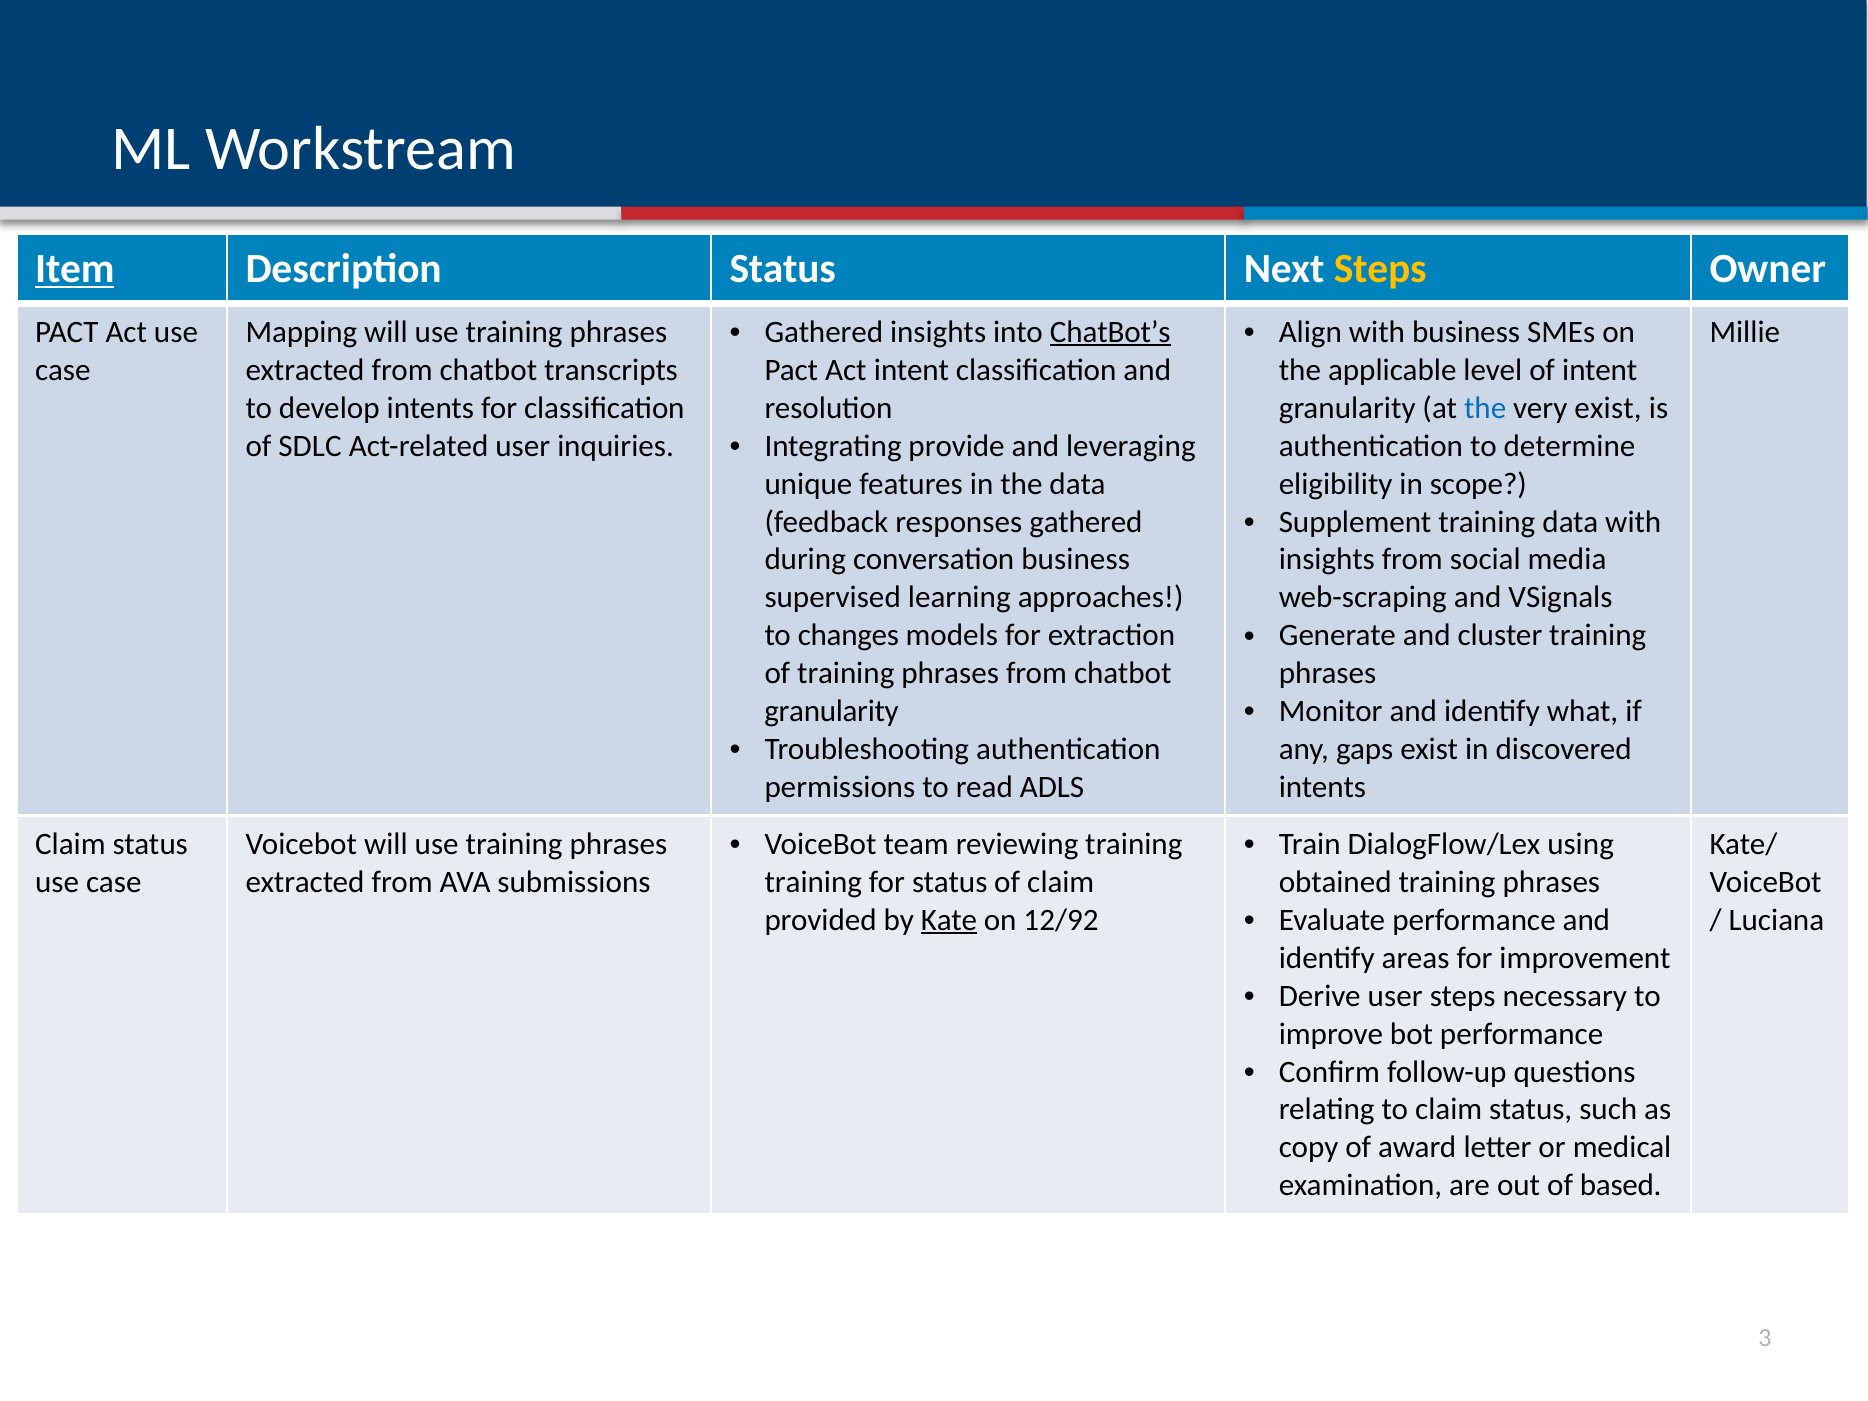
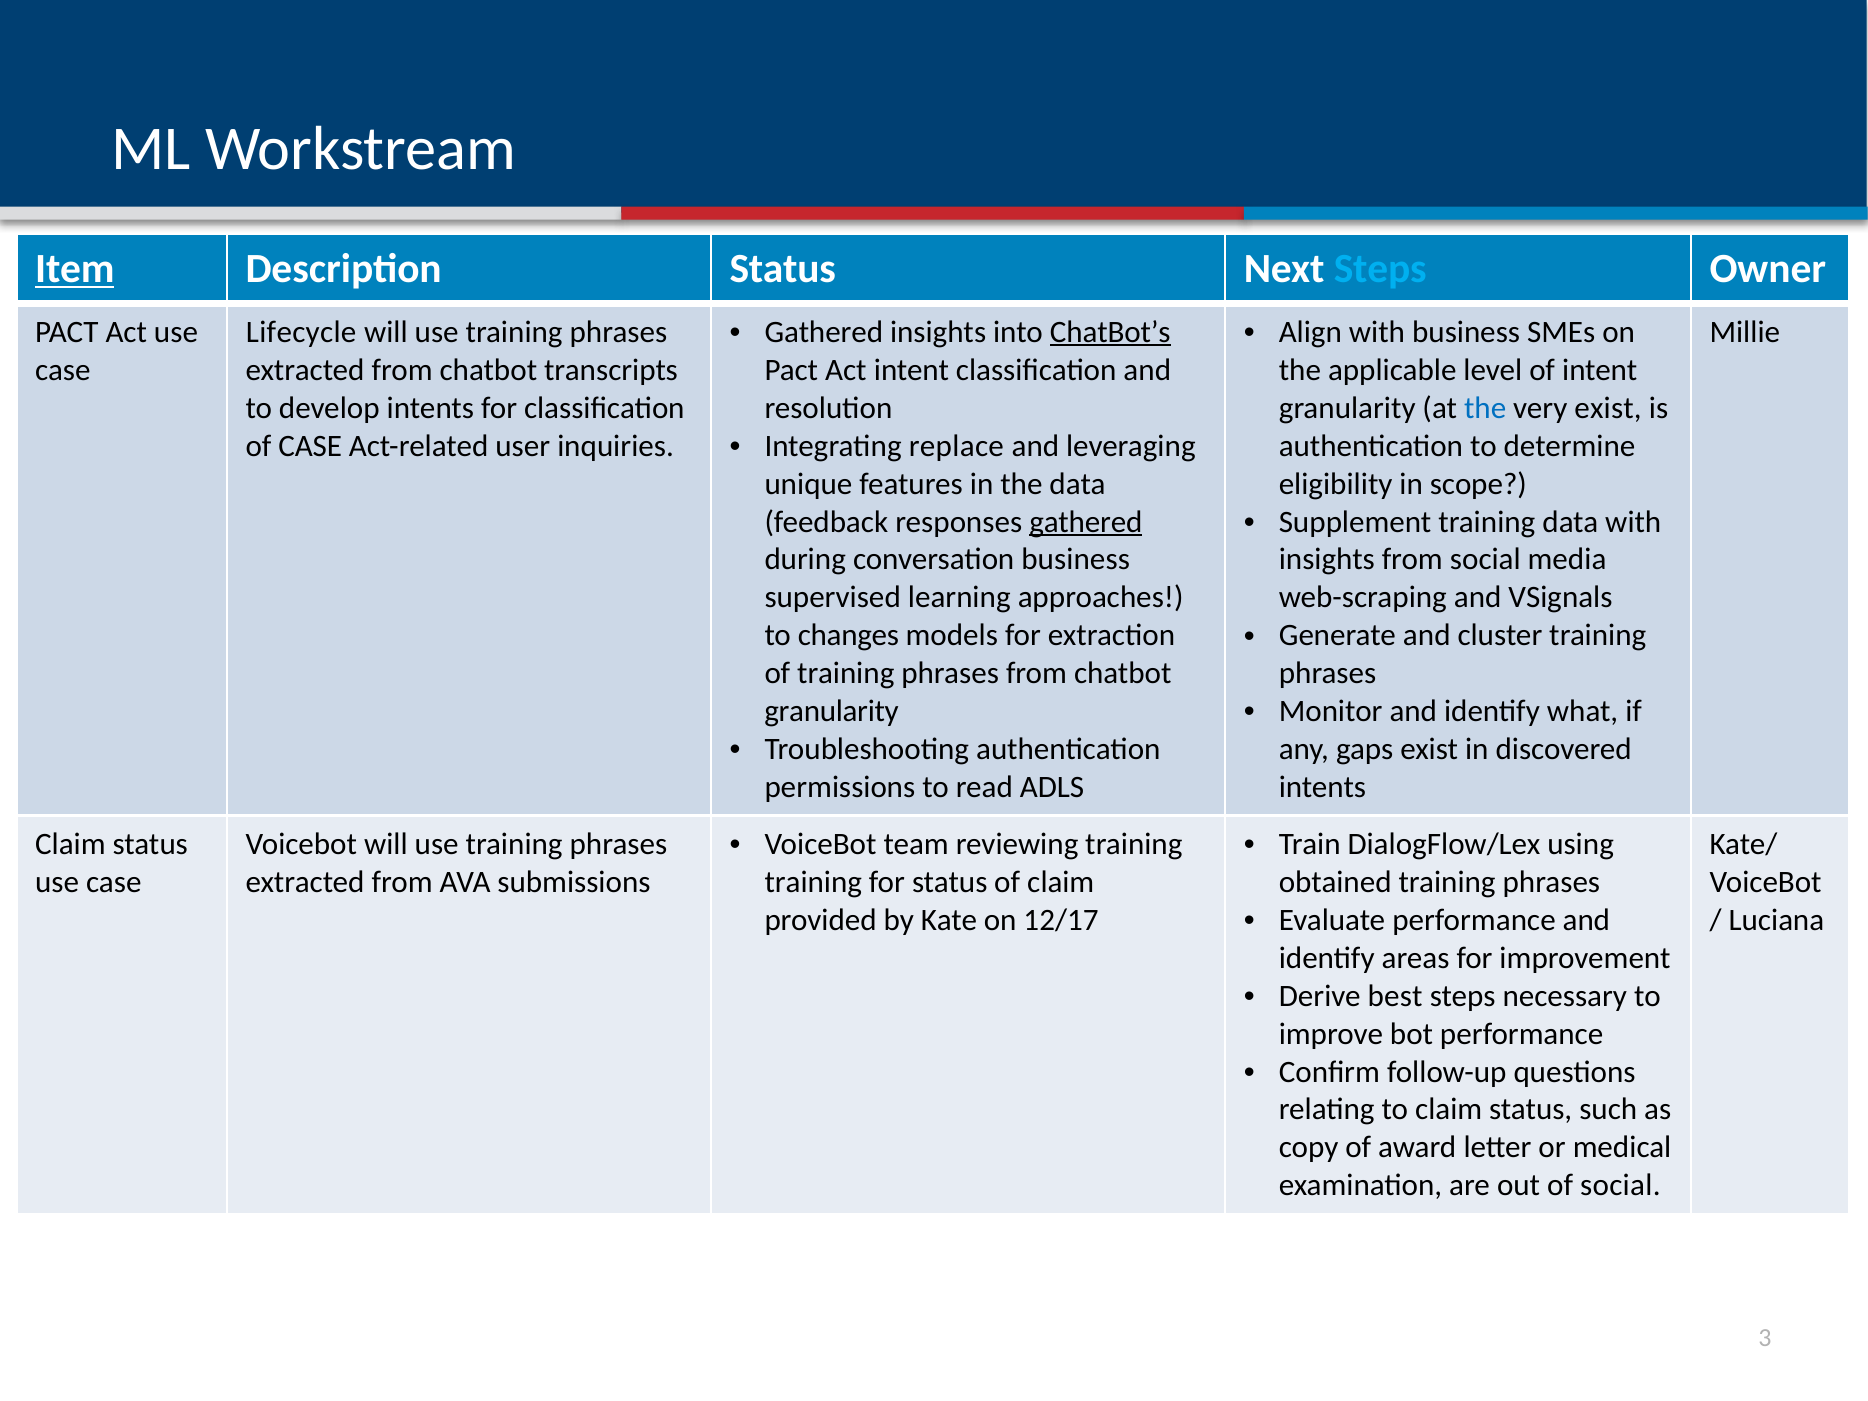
Steps colour: yellow -> light blue (1380, 269)
Mapping: Mapping -> Lifecycle (301, 332)
provide: provide -> replace (956, 446)
of SDLC: SDLC -> CASE (310, 446)
gathered underline: none -> present (1086, 522)
Kate underline: present -> none (949, 920)
12/92: 12/92 -> 12/17 (1061, 920)
Derive user: user -> best (1395, 996)
of based: based -> social (1620, 1186)
